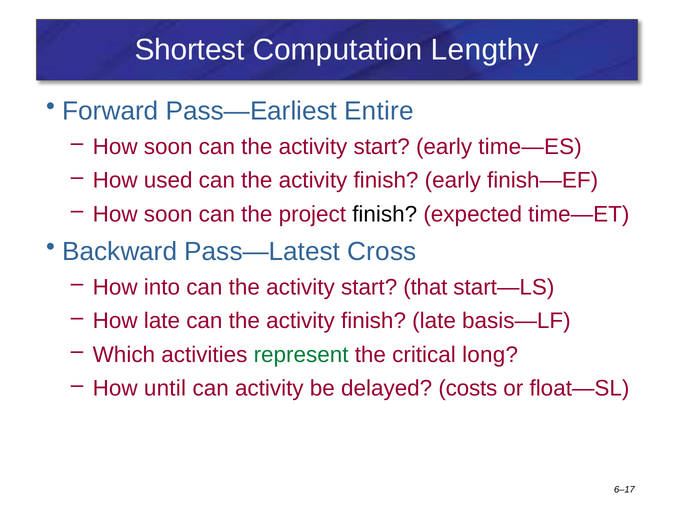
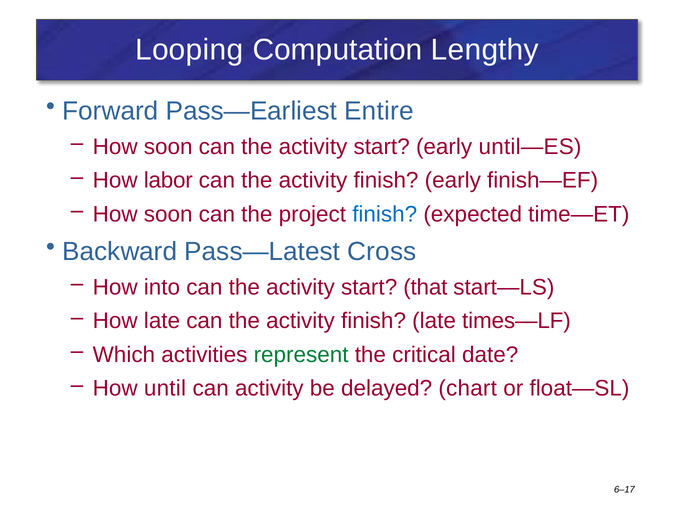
Shortest: Shortest -> Looping (189, 50)
time—ES: time—ES -> until—ES (530, 147)
used: used -> labor (168, 180)
finish colour: black -> blue (385, 214)
basis—LF: basis—LF -> times—LF (516, 321)
long: long -> date (490, 354)
costs: costs -> chart (468, 388)
